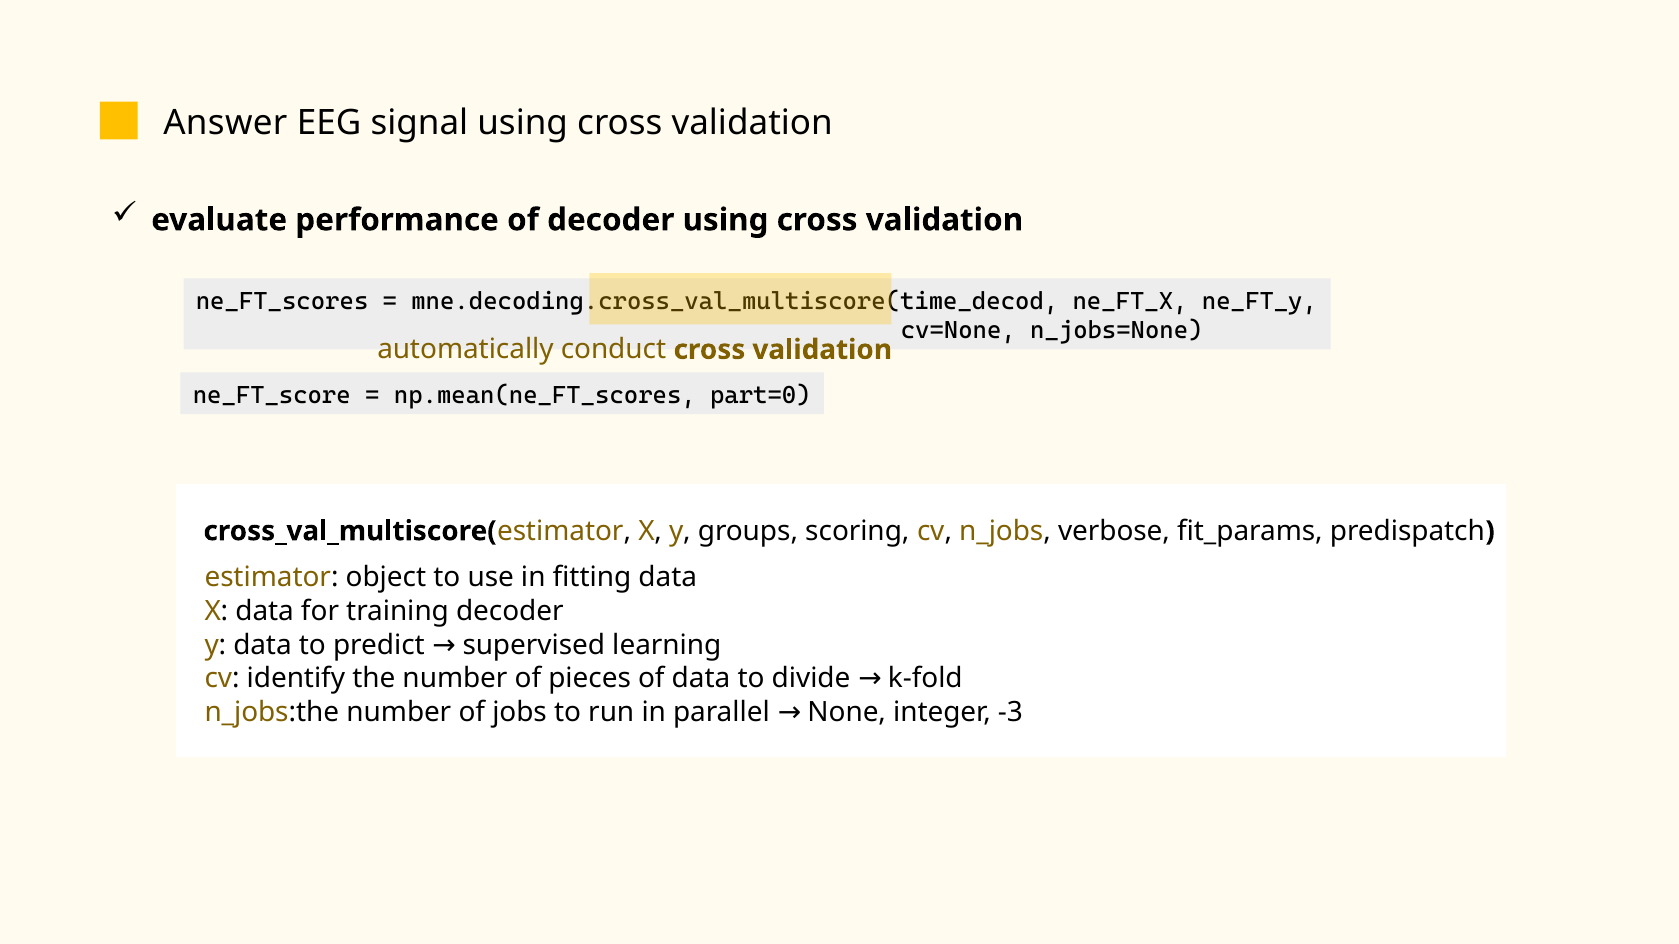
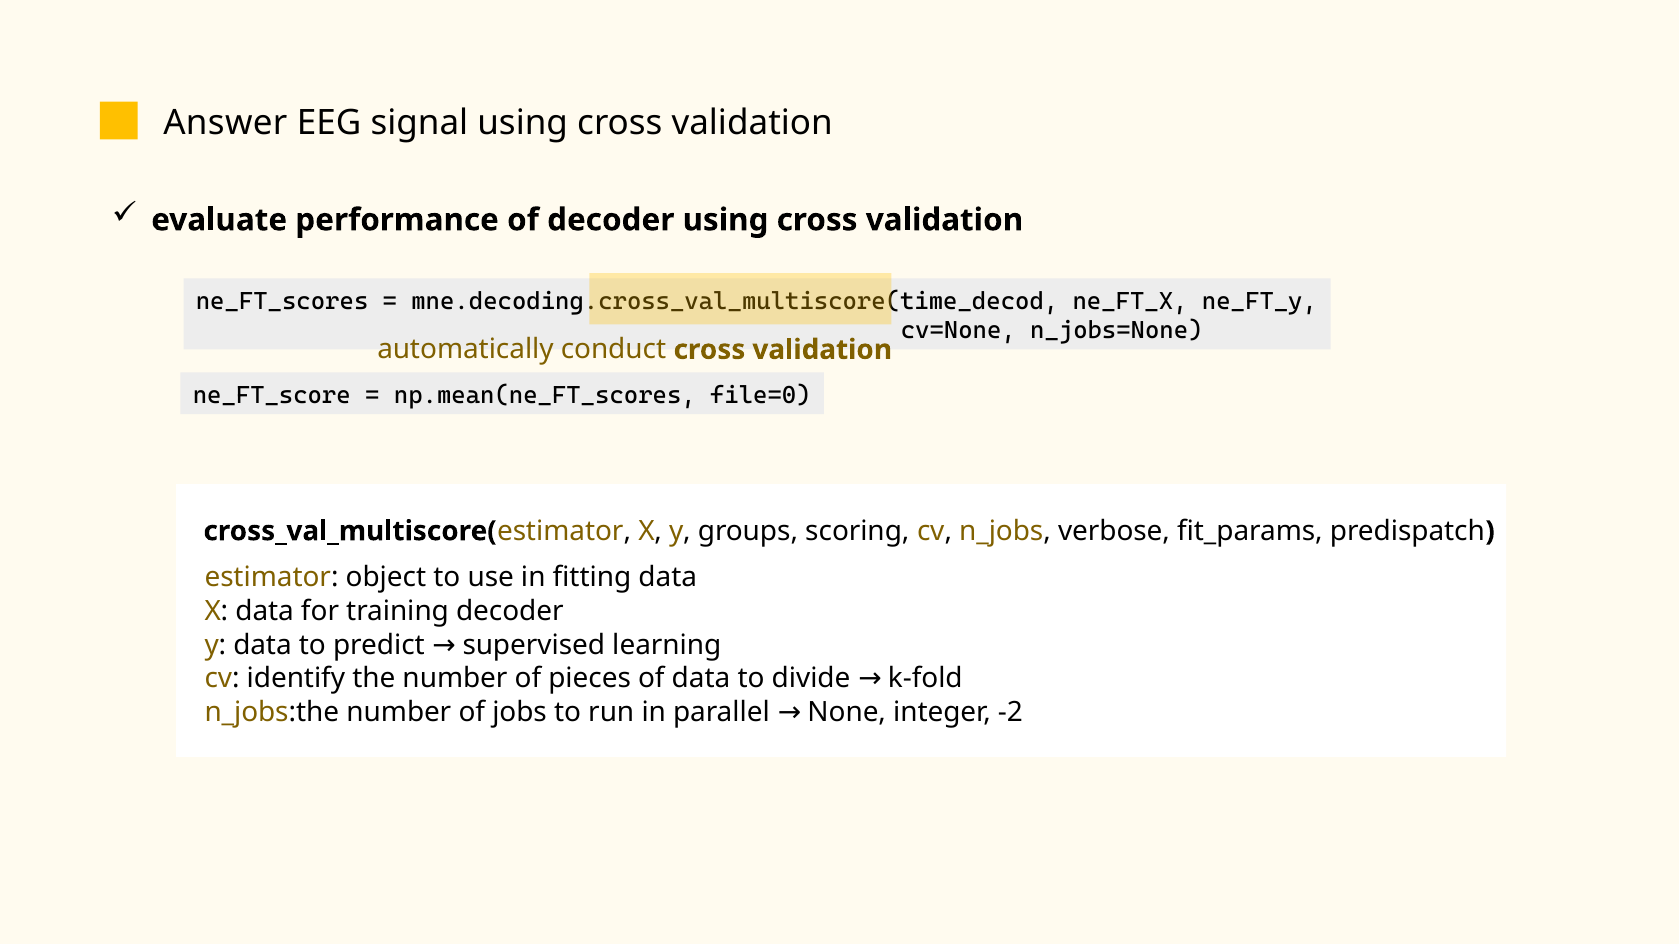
part=0: part=0 -> file=0 (760, 395)
-3: -3 -> -2 (1010, 712)
